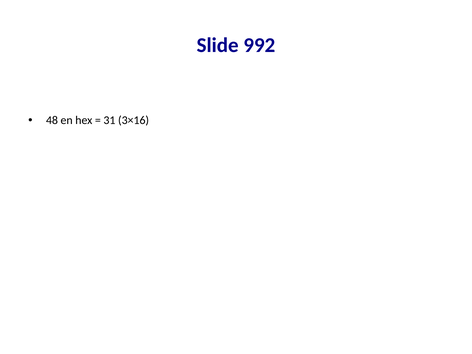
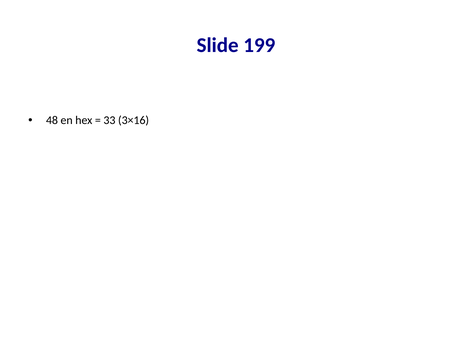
992: 992 -> 199 (259, 45)
31: 31 -> 33 (109, 120)
